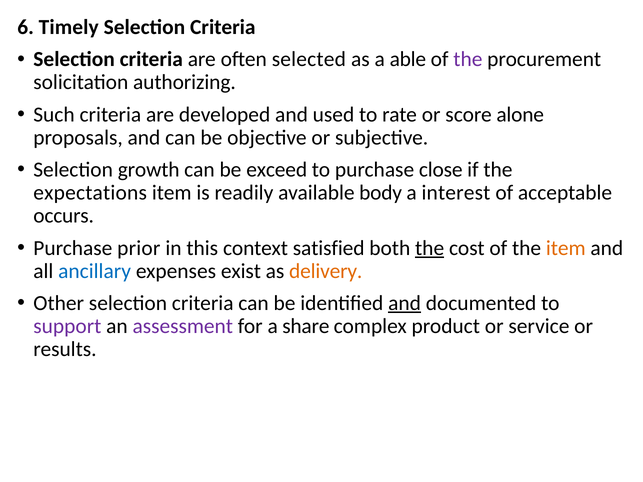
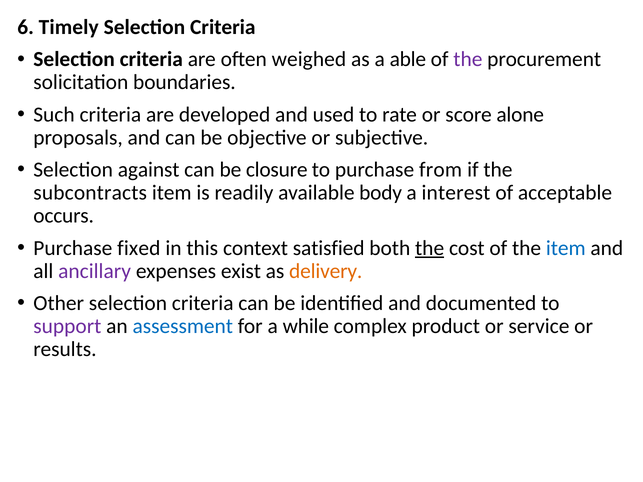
selected: selected -> weighed (309, 59)
authorizing: authorizing -> boundaries (184, 82)
growth: growth -> against (149, 170)
exceed: exceed -> closure (277, 170)
close: close -> from (441, 170)
expectations: expectations -> subcontracts (90, 193)
prior: prior -> fixed (139, 248)
item colour: orange -> blue (566, 248)
ancillary colour: blue -> purple (95, 271)
and underline: present -> none (405, 303)
assessment colour: purple -> blue (183, 326)
share: share -> while (306, 326)
